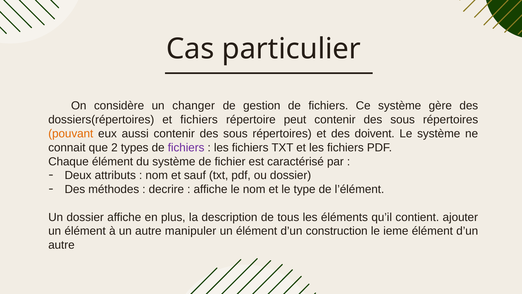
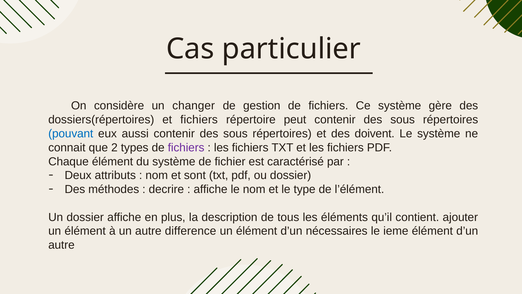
pouvant colour: orange -> blue (71, 133)
sauf: sauf -> sont (195, 175)
manipuler: manipuler -> difference (191, 231)
construction: construction -> nécessaires (337, 231)
